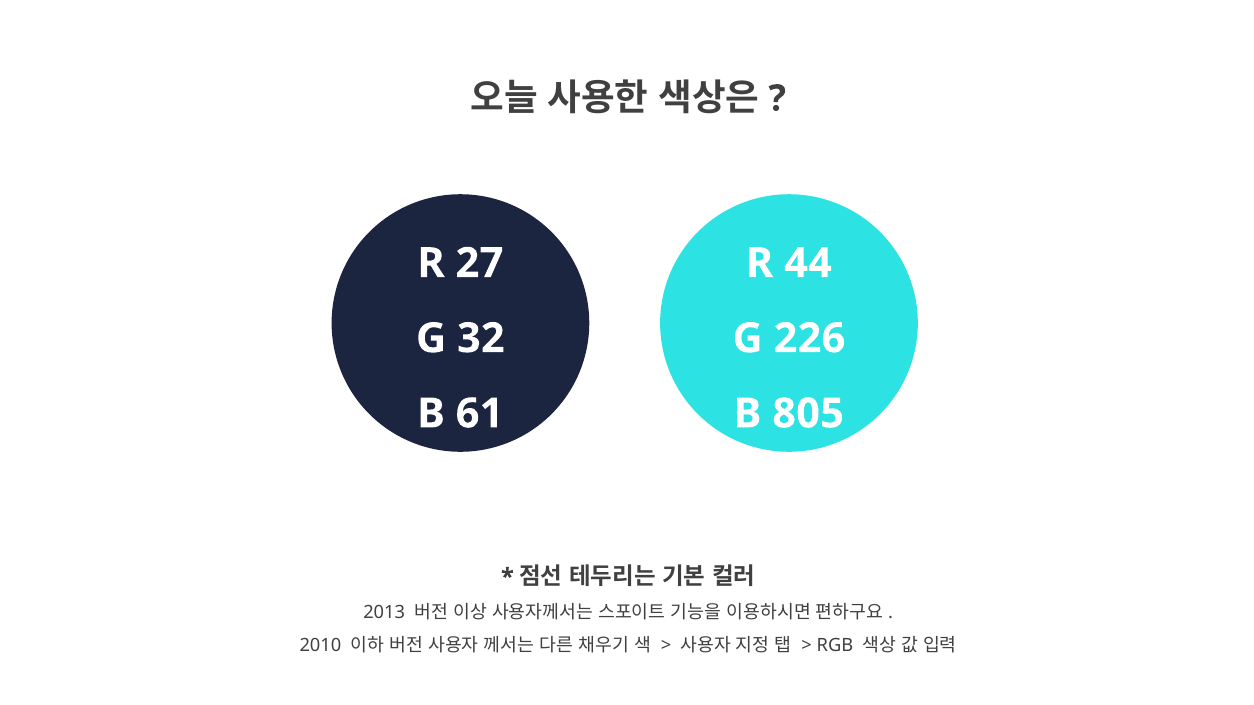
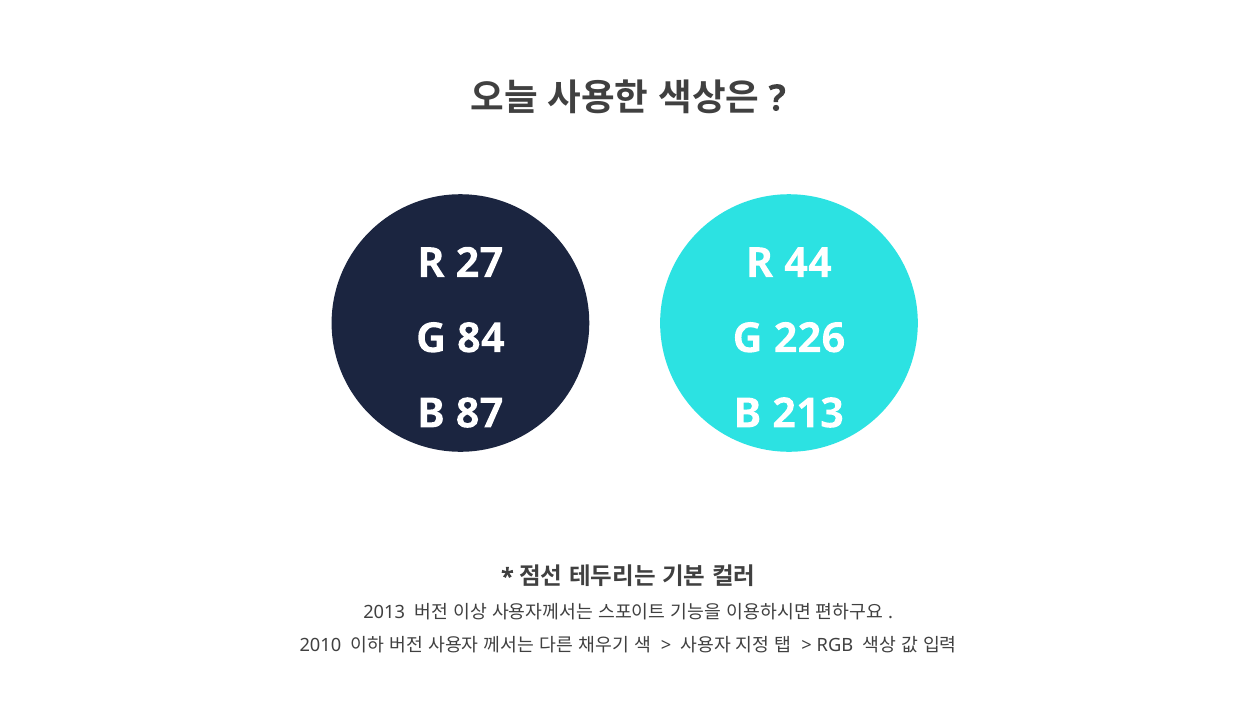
32: 32 -> 84 (481, 339)
61: 61 -> 87 (480, 414)
805: 805 -> 213 (808, 414)
